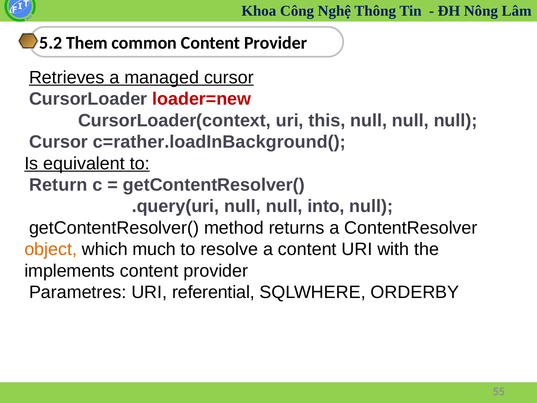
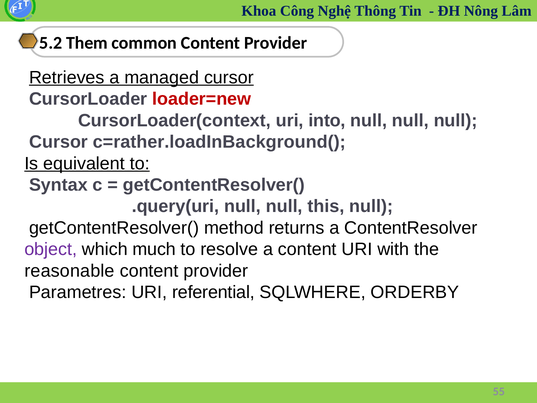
this: this -> into (327, 120)
Return: Return -> Syntax (58, 185)
into: into -> this (326, 206)
object colour: orange -> purple (51, 249)
implements: implements -> reasonable (70, 271)
